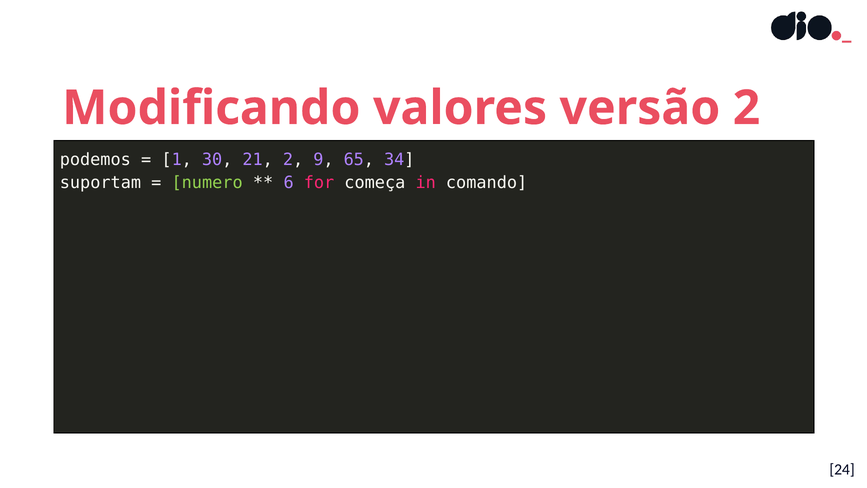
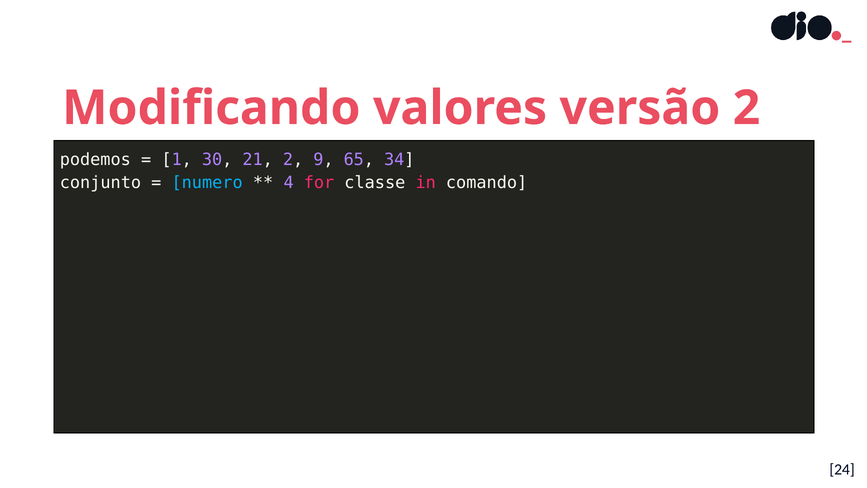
suportam: suportam -> conjunto (100, 182)
numero colour: light green -> light blue (207, 182)
6: 6 -> 4 (289, 182)
começa: começa -> classe (375, 182)
